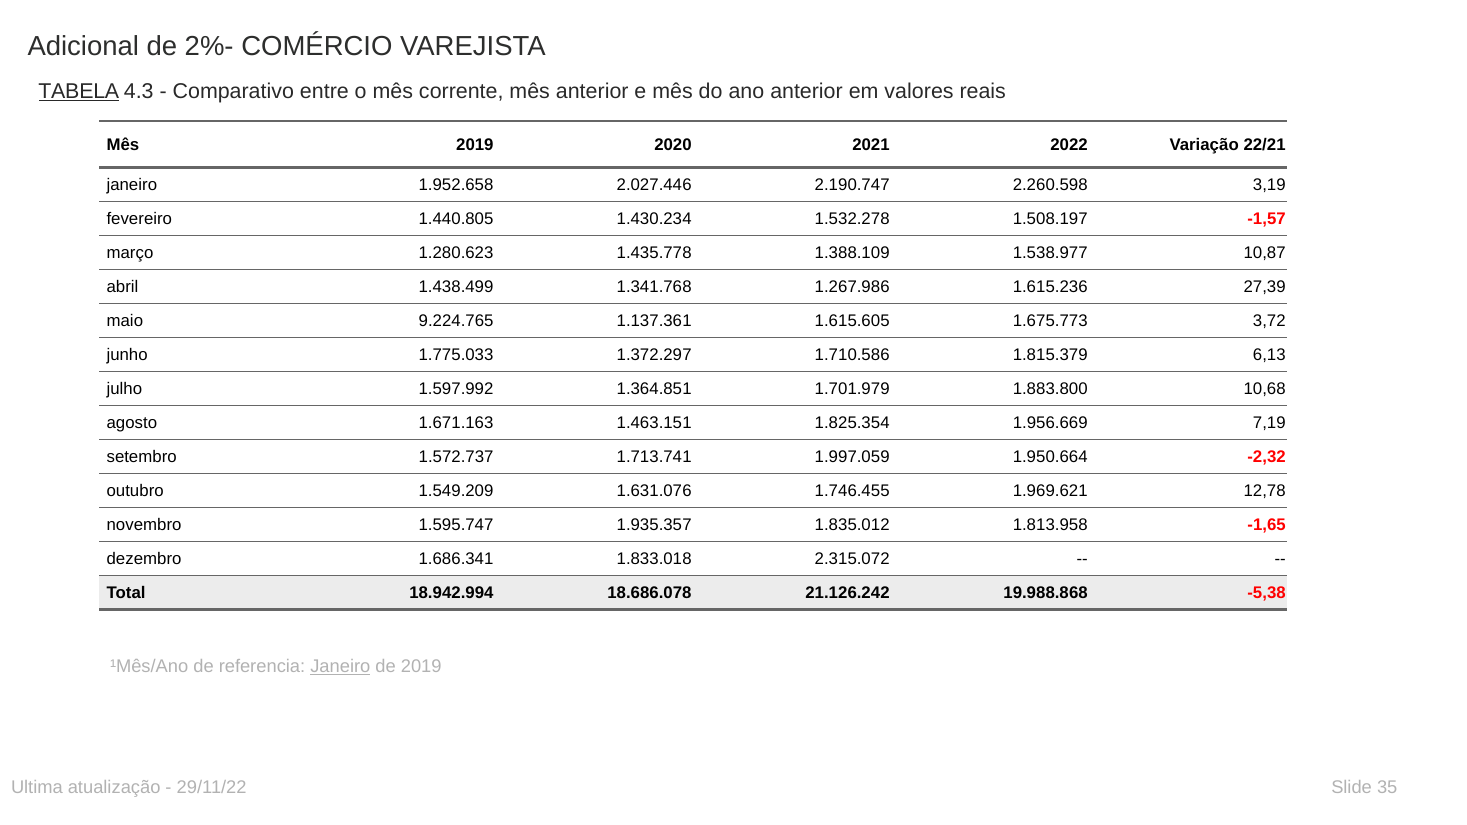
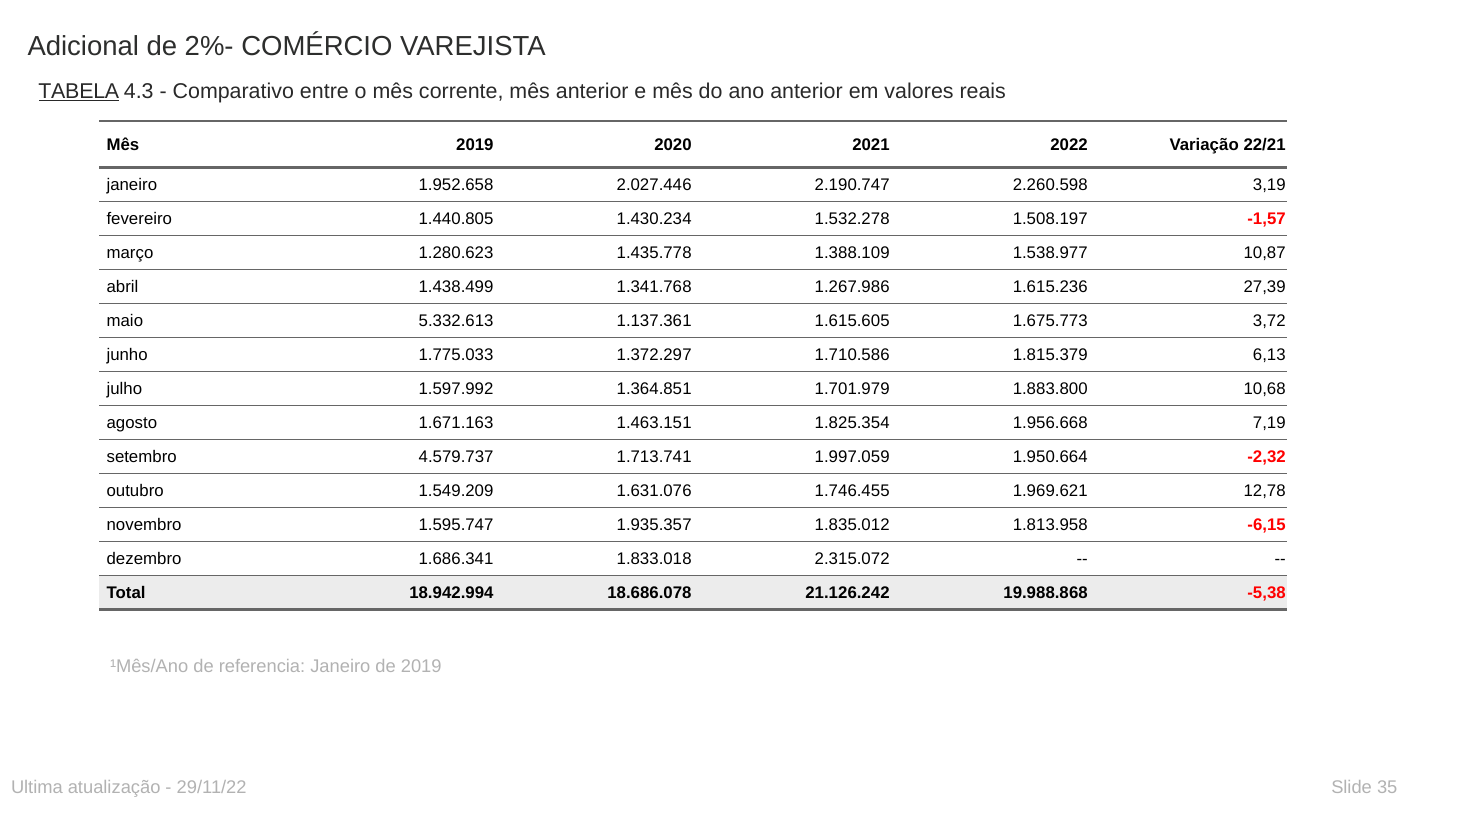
9.224.765: 9.224.765 -> 5.332.613 (456, 321)
1.956.669: 1.956.669 -> 1.956.668 (1050, 423)
1.572.737: 1.572.737 -> 4.579.737 (456, 457)
-1,65: -1,65 -> -6,15 (1267, 525)
Janeiro underline: present -> none (340, 667)
